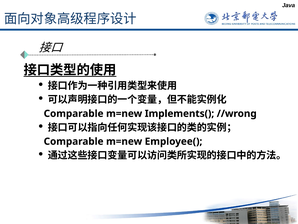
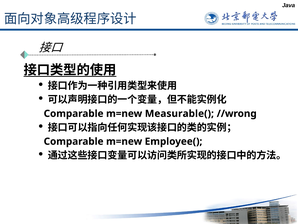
Implements(: Implements( -> Measurable( (179, 113)
